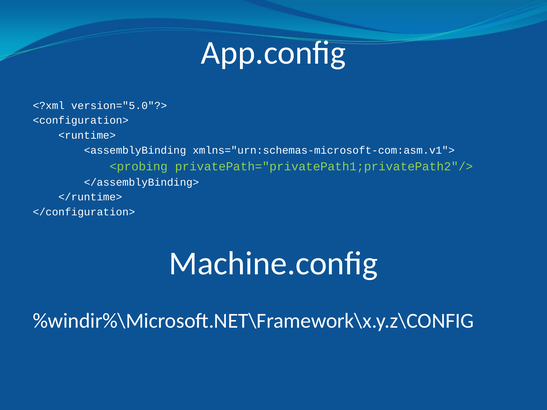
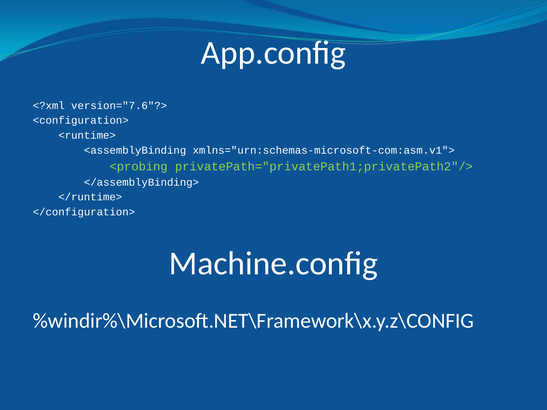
version="5.0"?>: version="5.0"?> -> version="7.6"?> (119, 106)
